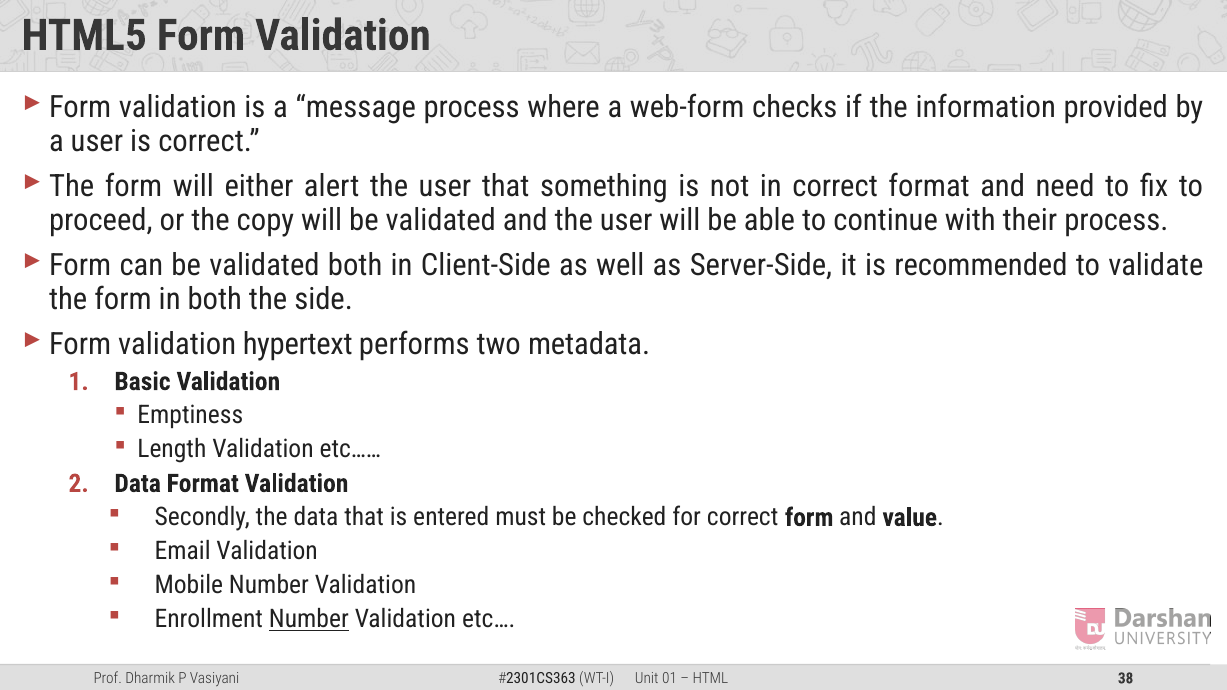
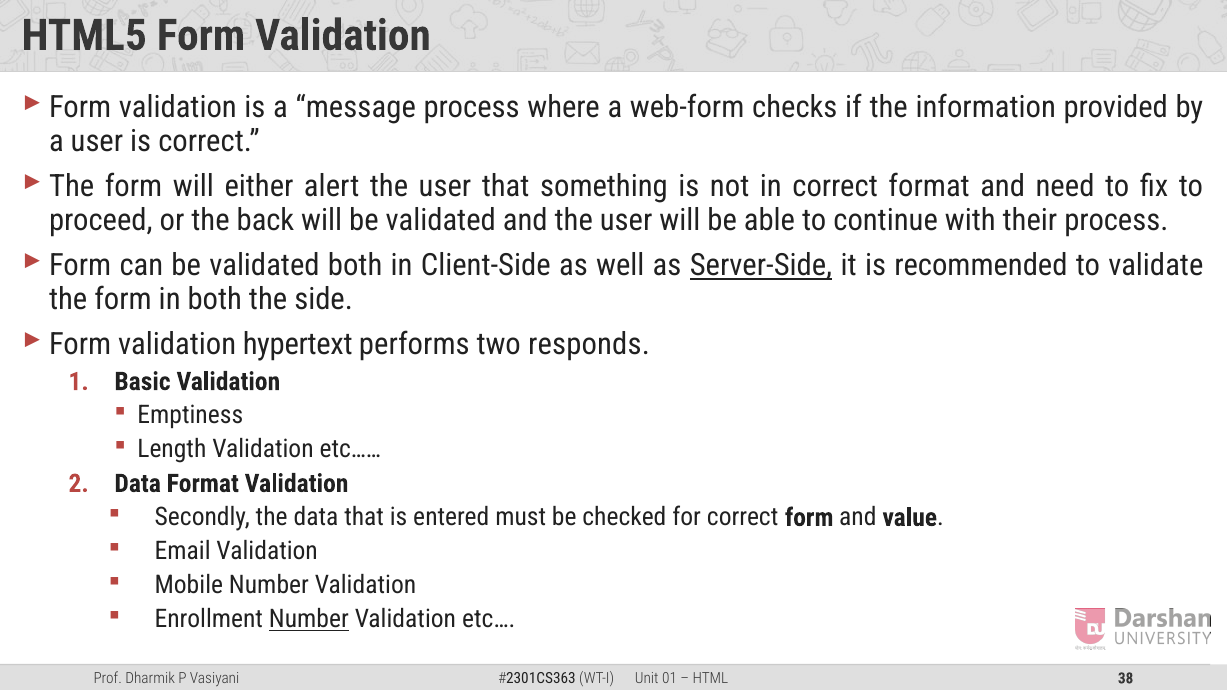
copy: copy -> back (265, 220)
Server-Side underline: none -> present (761, 266)
metadata: metadata -> responds (589, 345)
